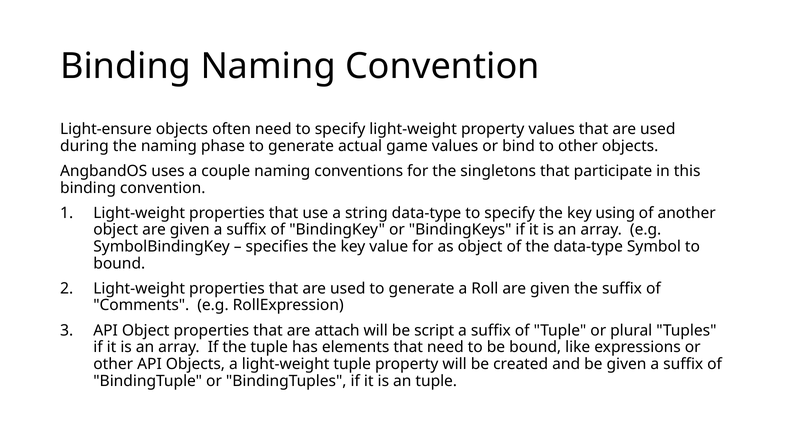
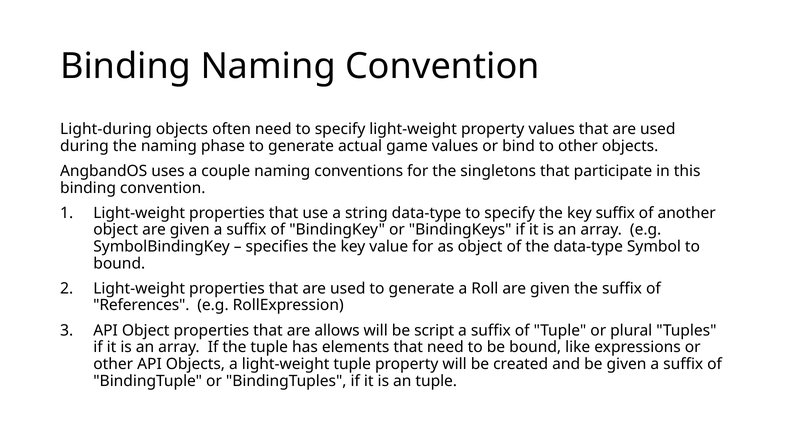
Light-ensure: Light-ensure -> Light-during (106, 129)
key using: using -> suffix (615, 213)
Comments: Comments -> References (141, 306)
attach: attach -> allows (337, 331)
